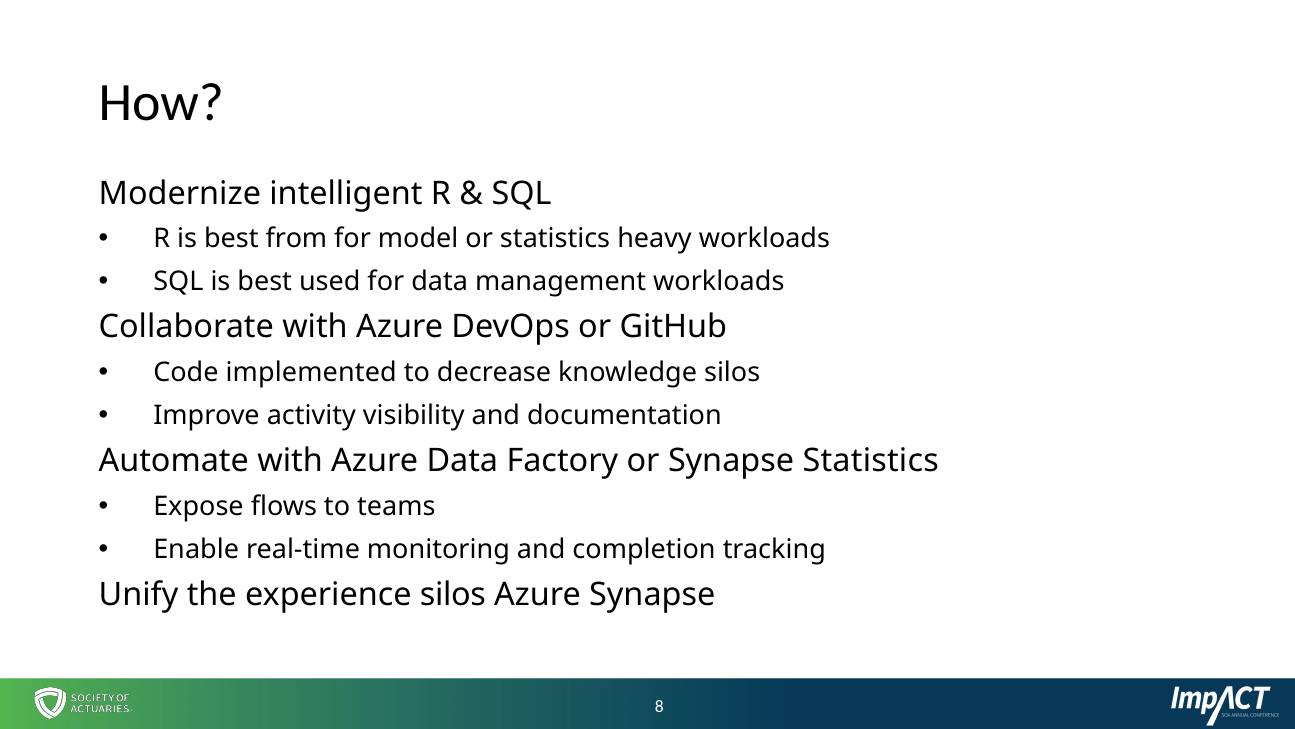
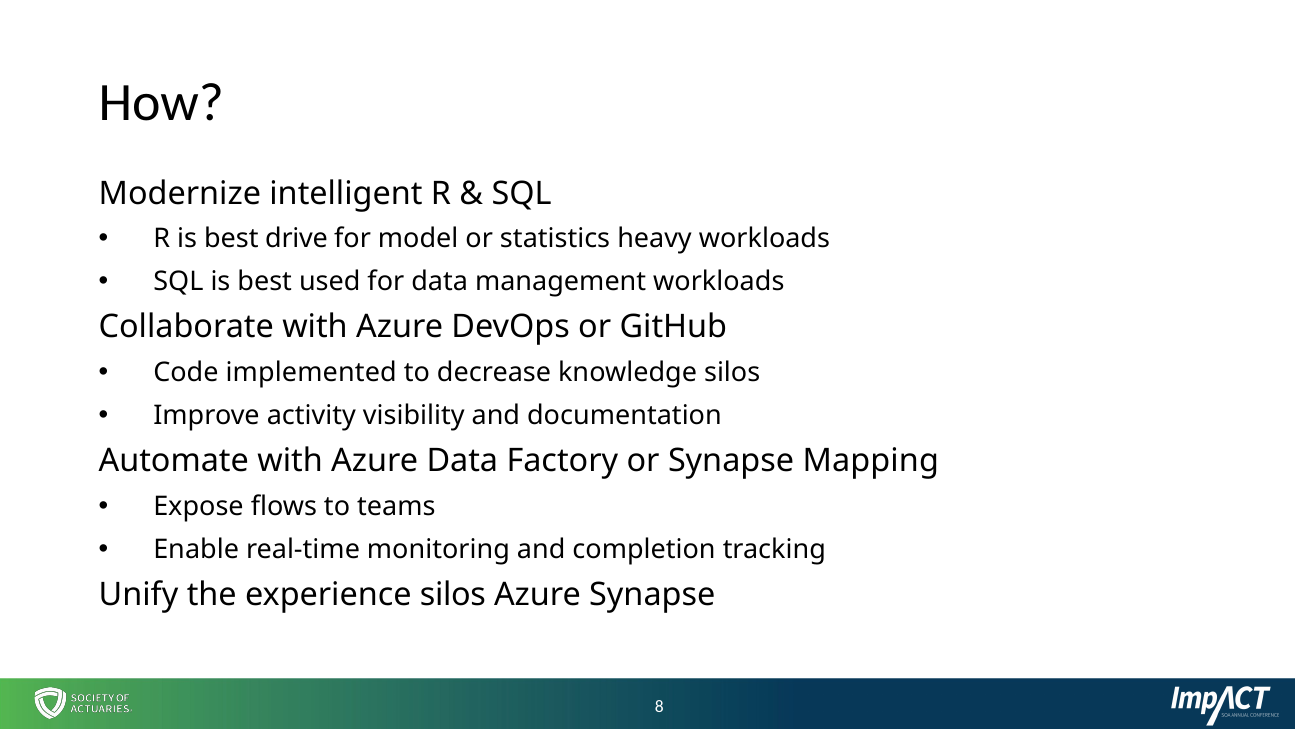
from: from -> drive (297, 239)
Synapse Statistics: Statistics -> Mapping (871, 461)
